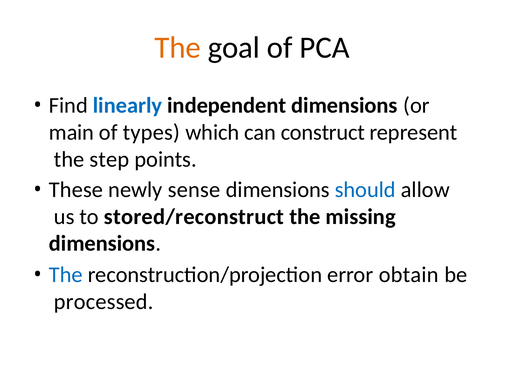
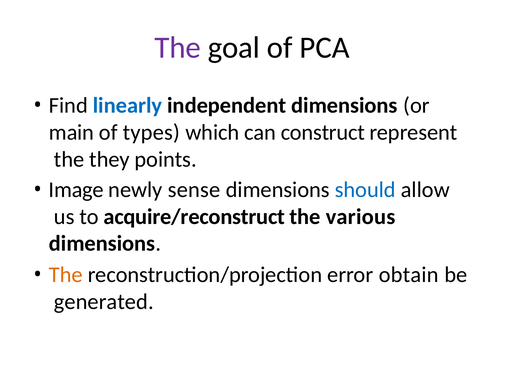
The colour: orange -> purple (178, 48)
step: step -> they (109, 159)
These: These -> Image (76, 190)
stored/reconstruct: stored/reconstruct -> acquire/reconstruct (194, 216)
missing: missing -> various (361, 216)
The colour: blue -> orange (66, 275)
processed: processed -> generated (104, 302)
